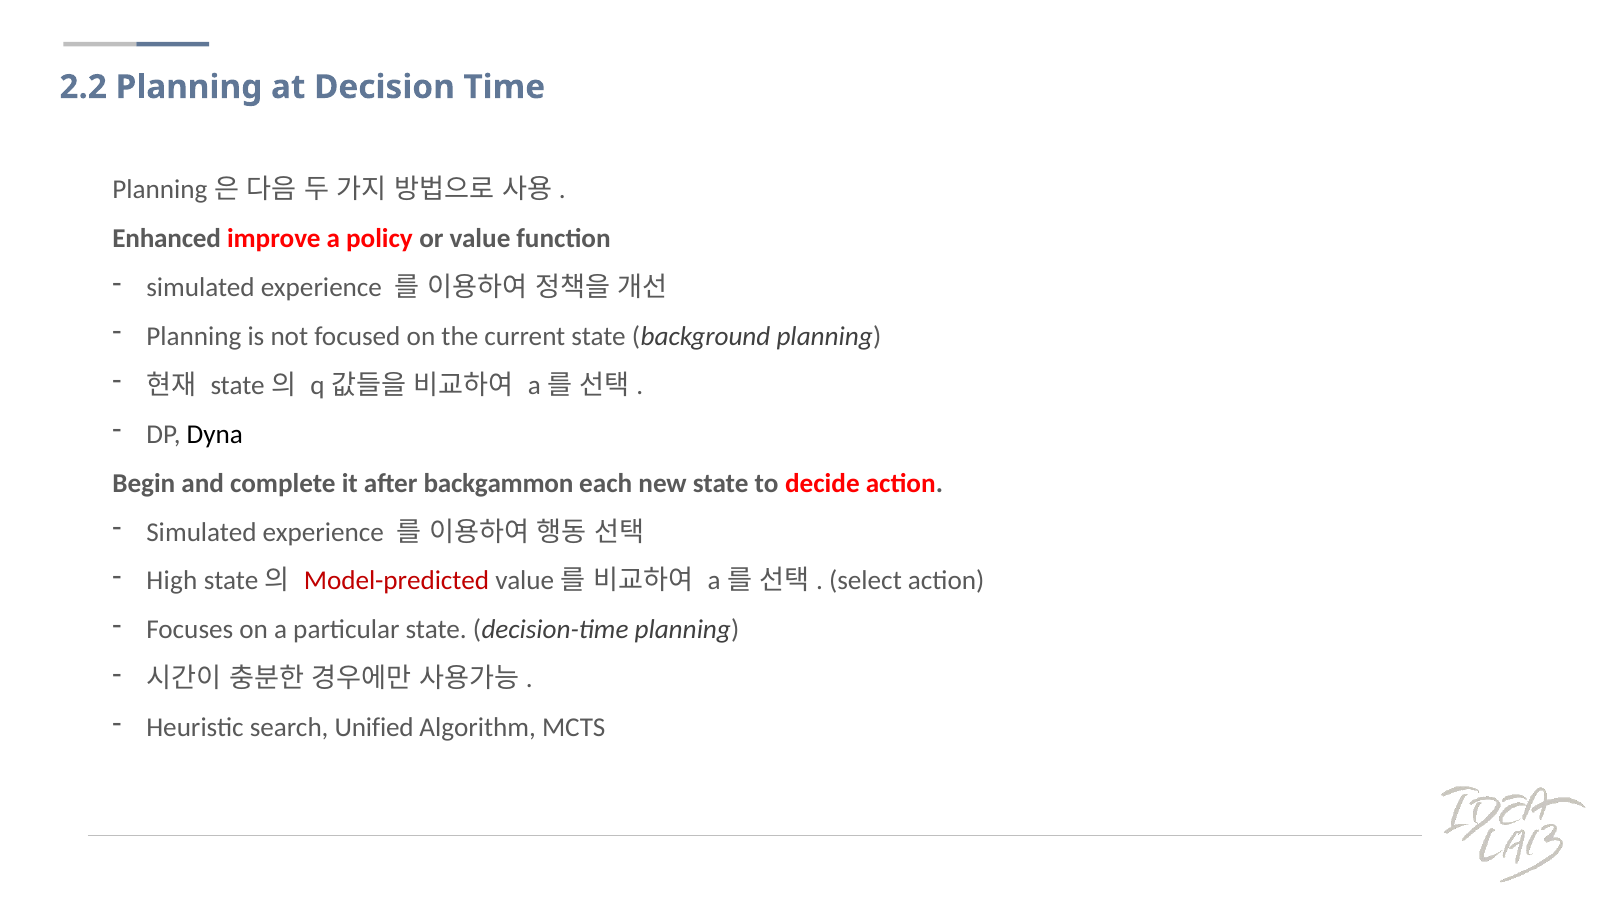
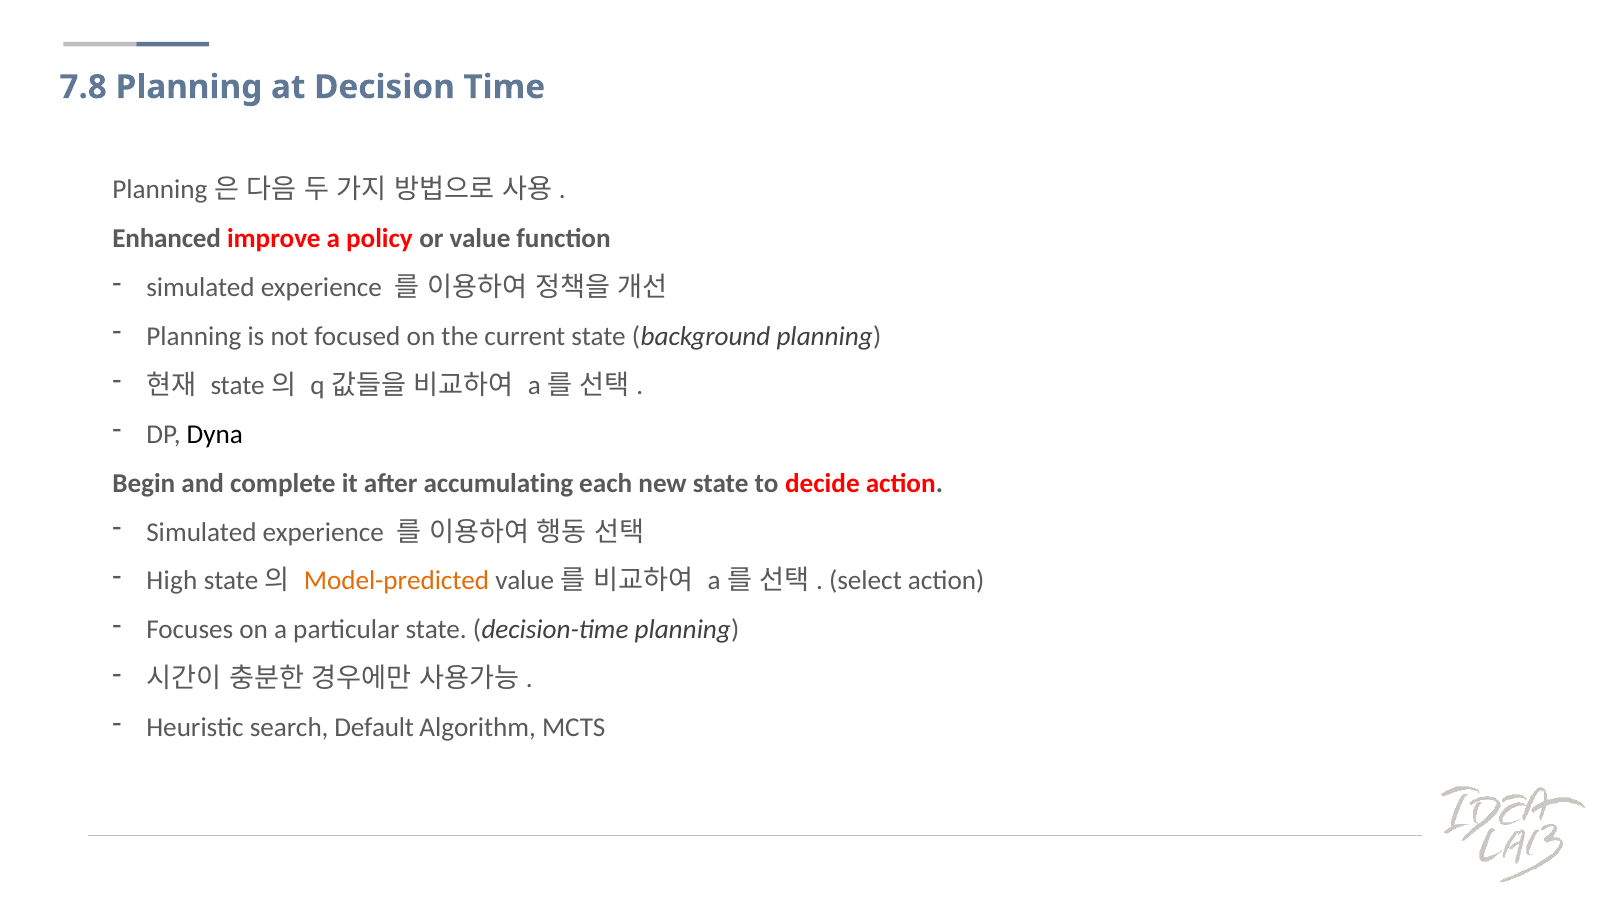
2.2: 2.2 -> 7.8 (83, 87)
backgammon: backgammon -> accumulating (498, 483)
Model-predicted colour: red -> orange (397, 581)
Unified: Unified -> Default (374, 728)
